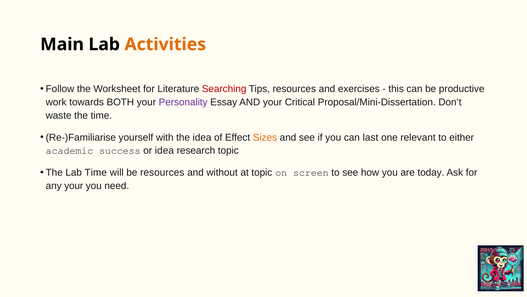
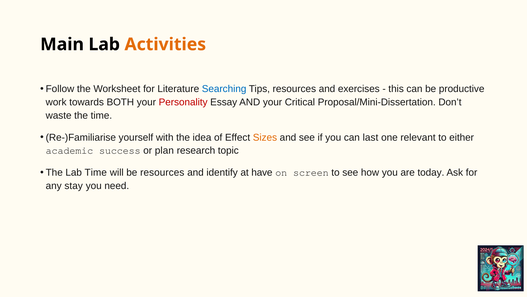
Searching colour: red -> blue (224, 89)
Personality colour: purple -> red (183, 102)
or idea: idea -> plan (164, 150)
without: without -> identify (222, 172)
at topic: topic -> have (262, 172)
any your: your -> stay (74, 185)
